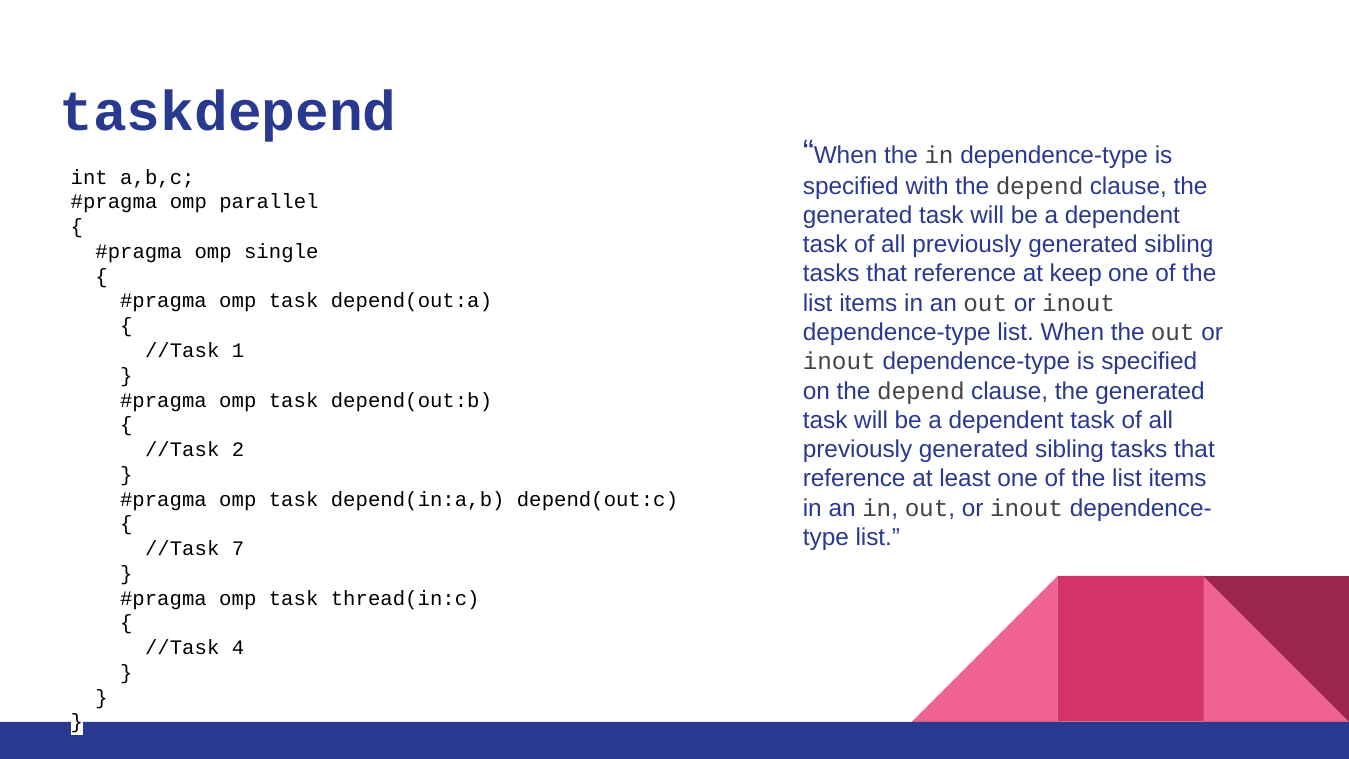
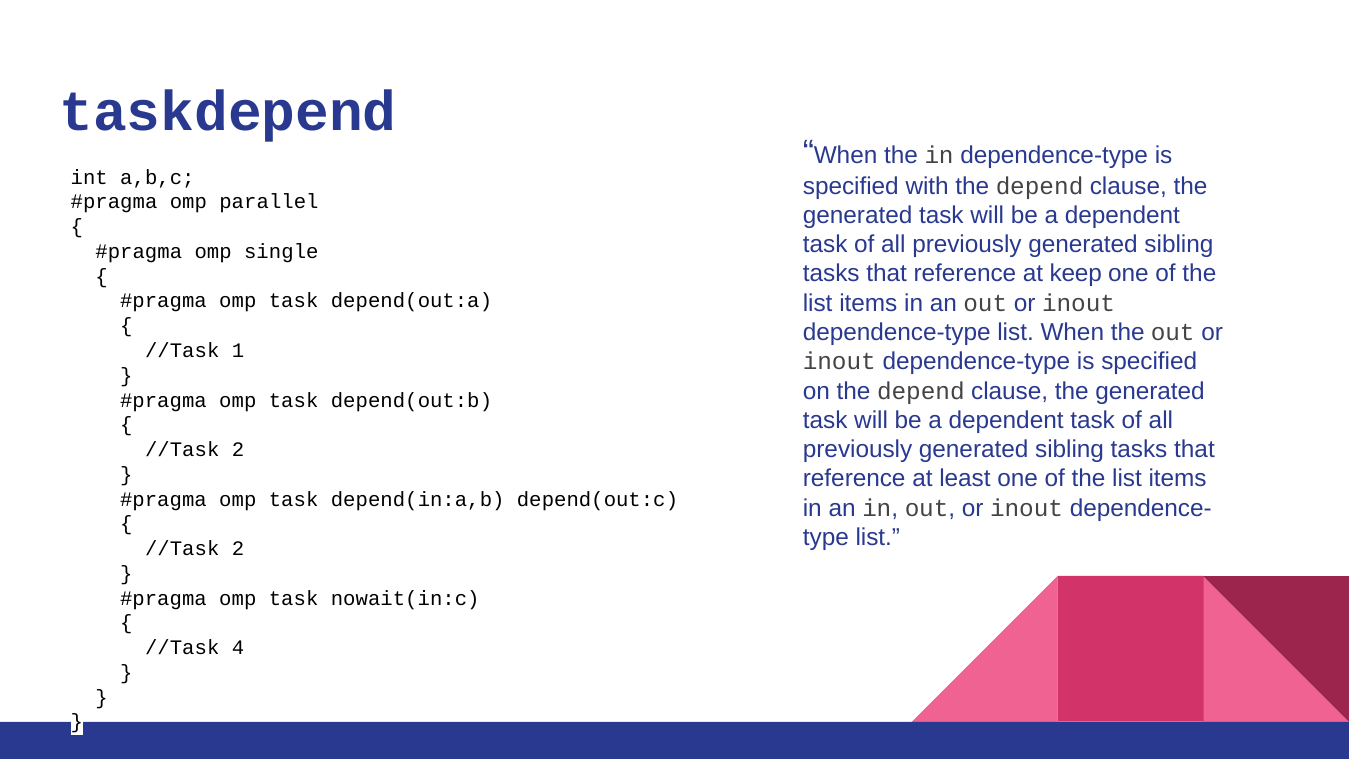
7: 7 -> 2 (238, 549)
thread(in:c: thread(in:c -> nowait(in:c (405, 598)
